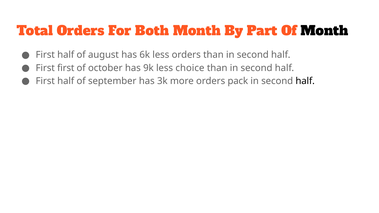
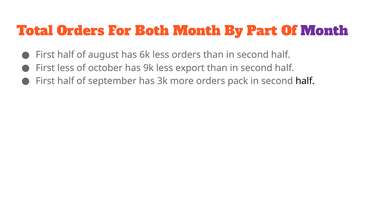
Month colour: black -> purple (324, 31)
First first: first -> less (66, 68)
choice: choice -> export (190, 68)
